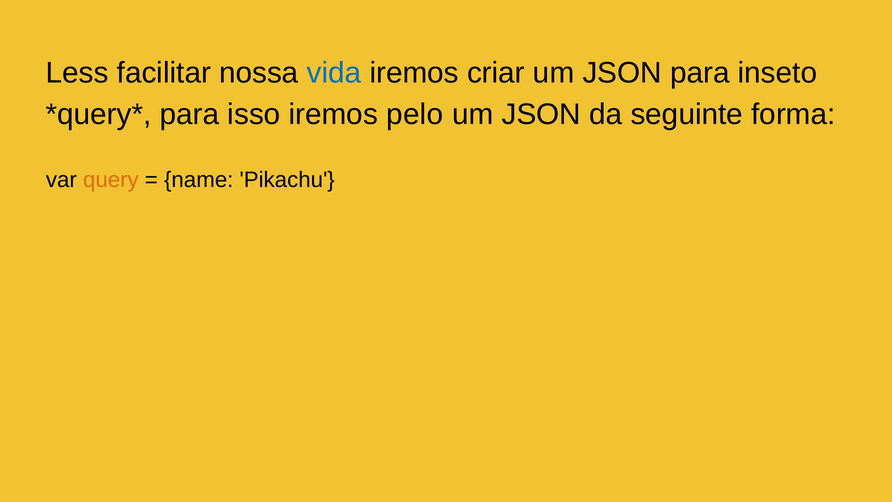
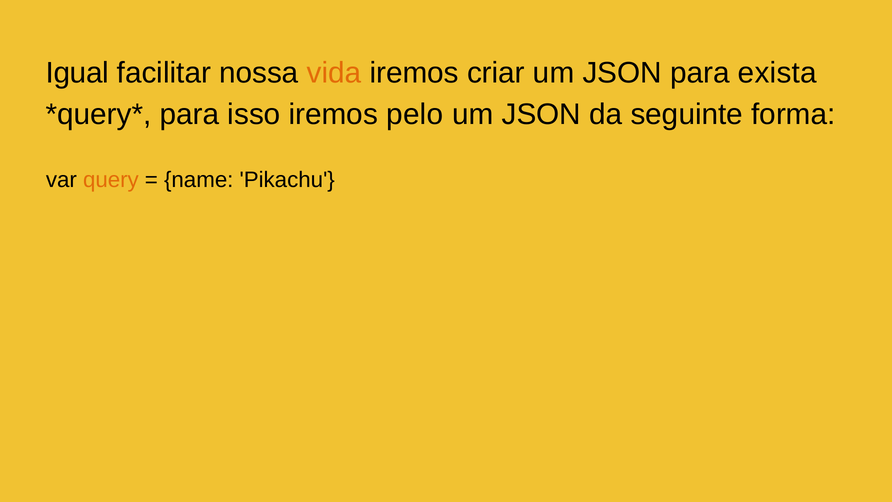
Less: Less -> Igual (77, 73)
vida colour: blue -> orange (334, 73)
inseto: inseto -> exista (777, 73)
